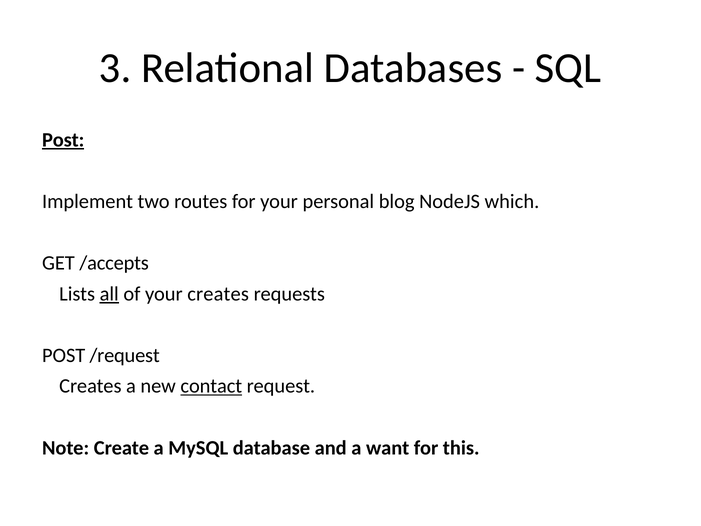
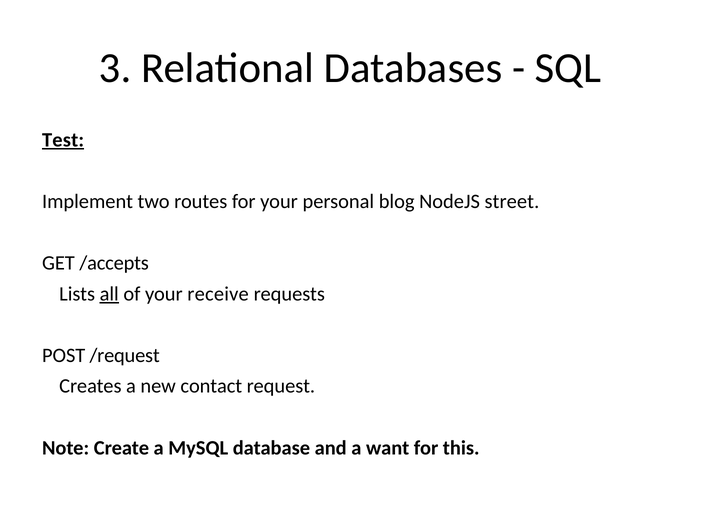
Post: Post -> Test (63, 140)
which: which -> street (512, 201)
your creates: creates -> receive (218, 294)
contact underline: present -> none (211, 386)
